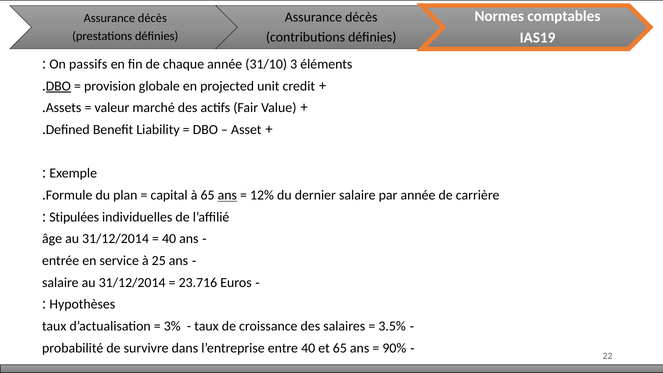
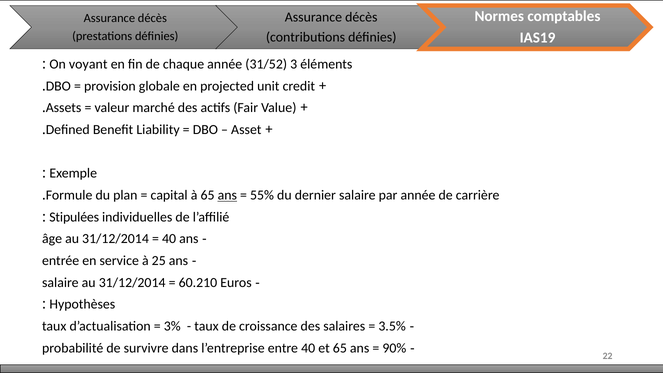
passifs: passifs -> voyant (88, 64)
31/10: 31/10 -> 31/52 (266, 64)
DBO underline: present -> none (58, 86)
12%: 12% -> 55% (262, 195)
23.716: 23.716 -> 60.210 (198, 283)
